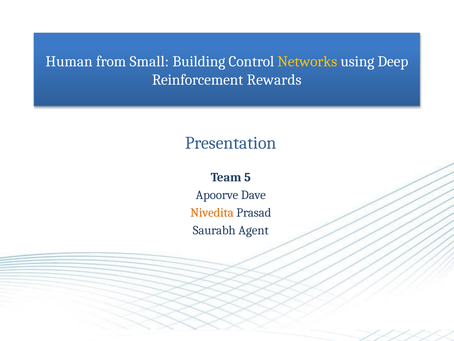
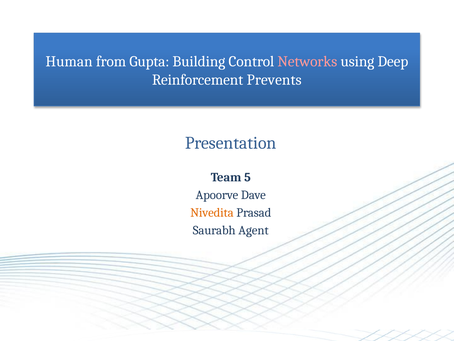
Small: Small -> Gupta (149, 61)
Networks colour: yellow -> pink (307, 61)
Rewards: Rewards -> Prevents (274, 80)
